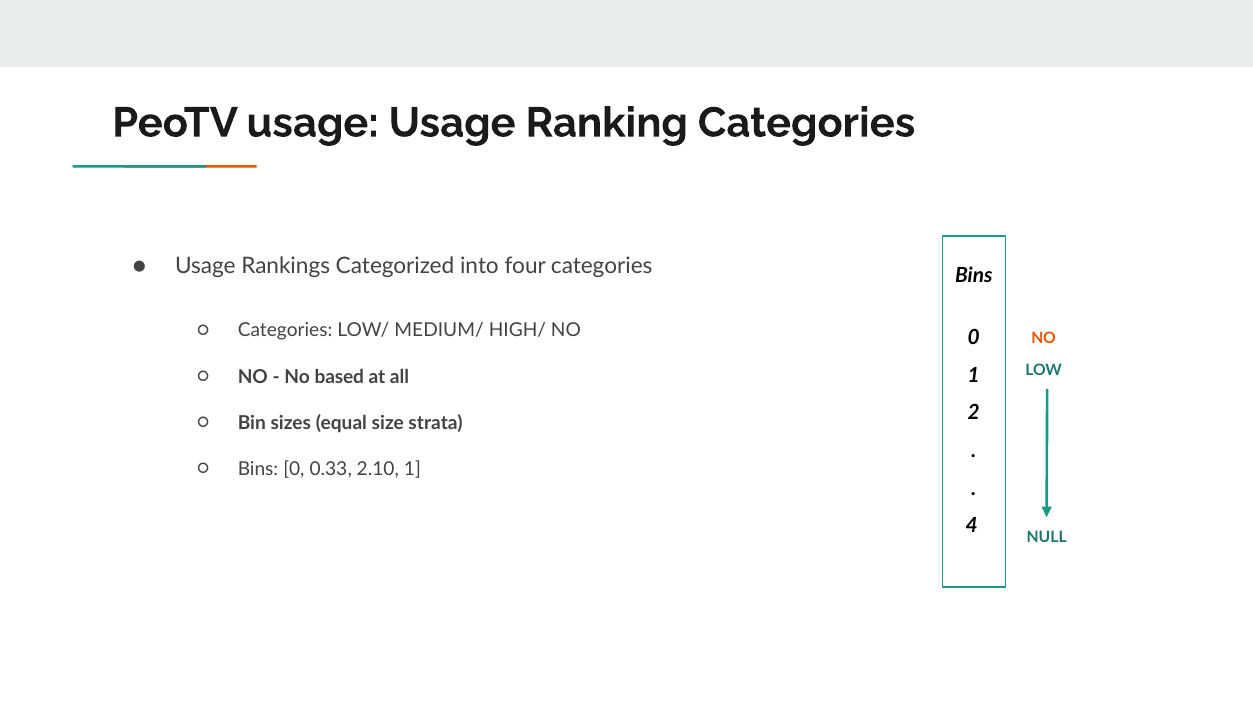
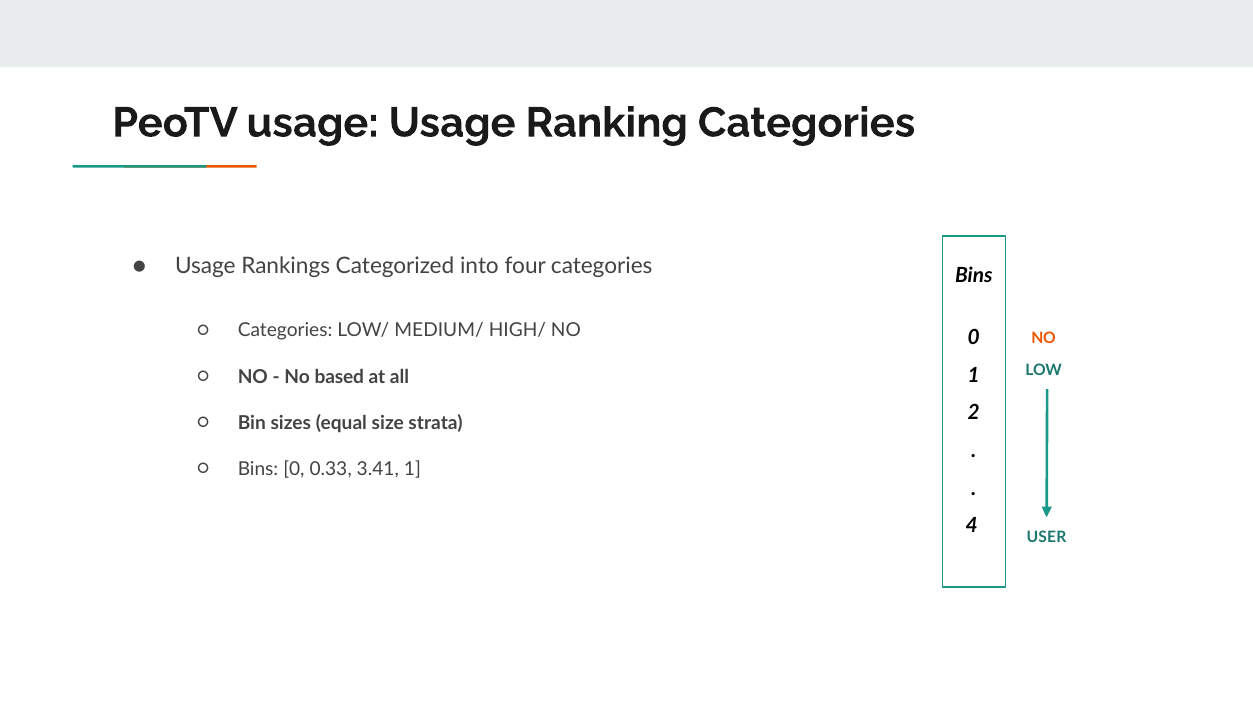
2.10: 2.10 -> 3.41 (378, 469)
NULL: NULL -> USER (1047, 537)
